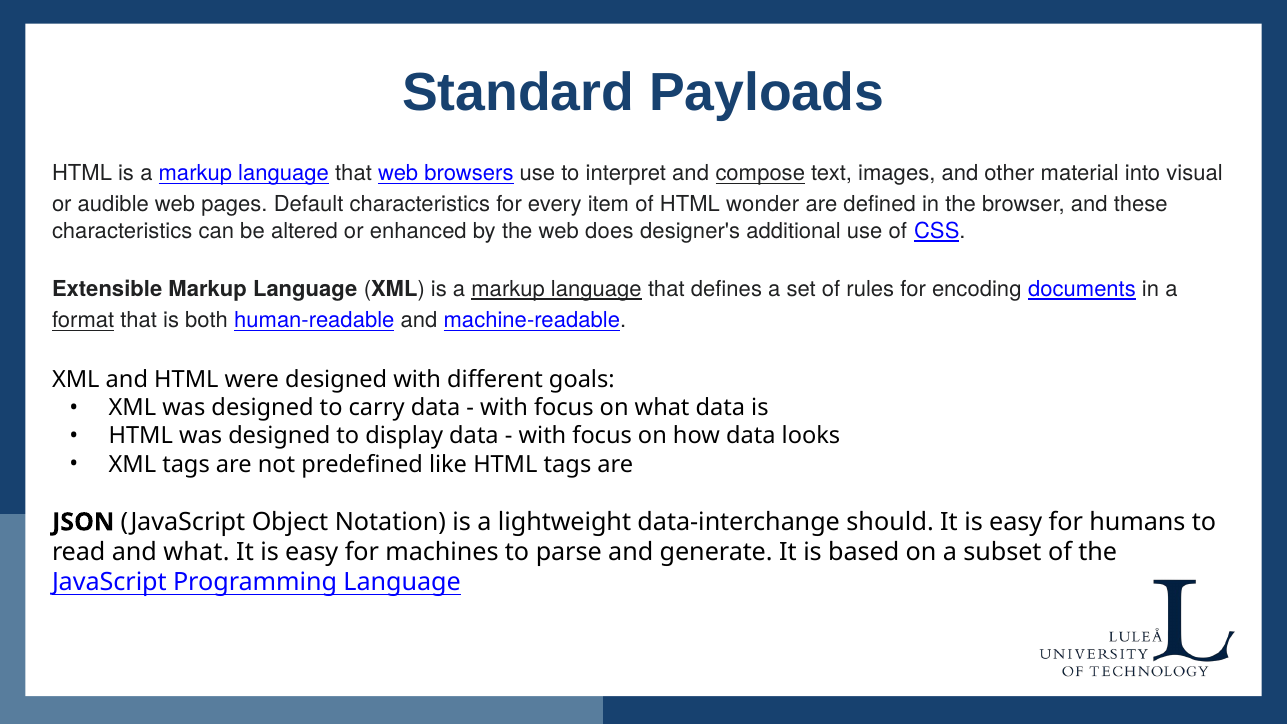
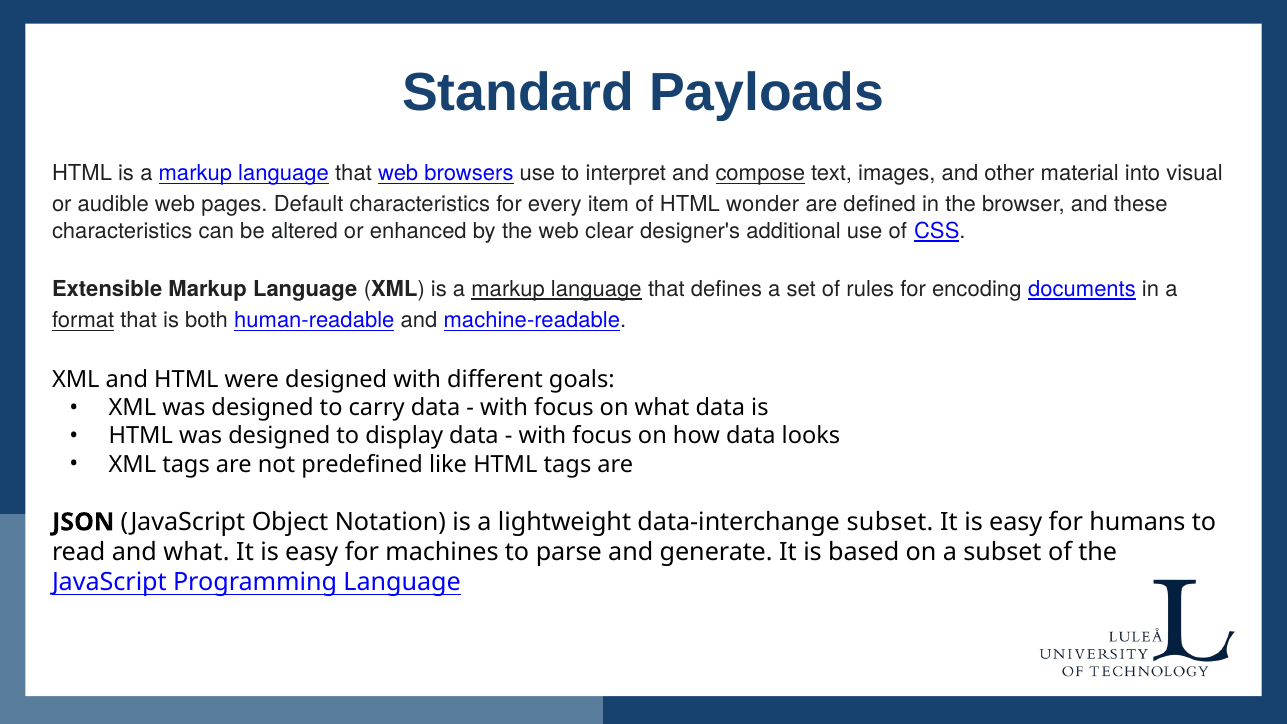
does: does -> clear (609, 231)
data-interchange should: should -> subset (890, 522)
